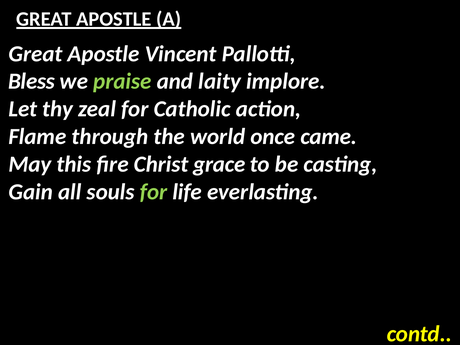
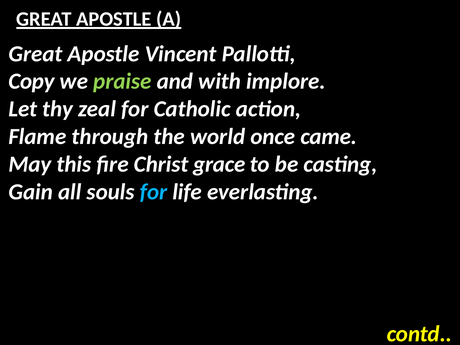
Bless: Bless -> Copy (32, 81)
laity: laity -> with (220, 81)
for colour: light green -> light blue (154, 192)
